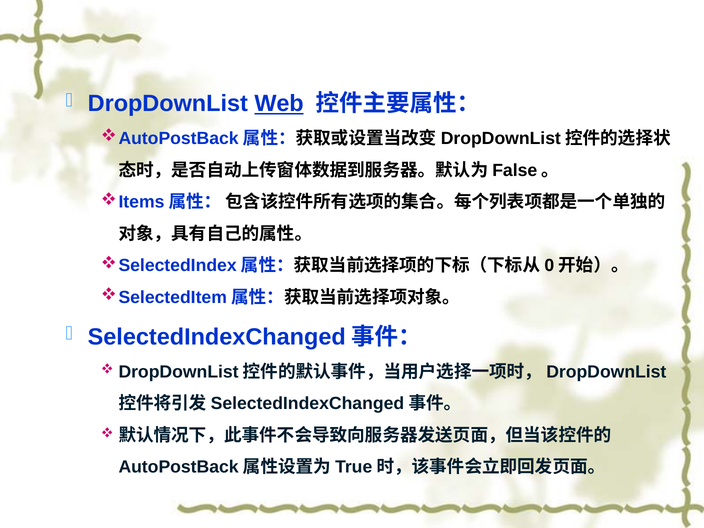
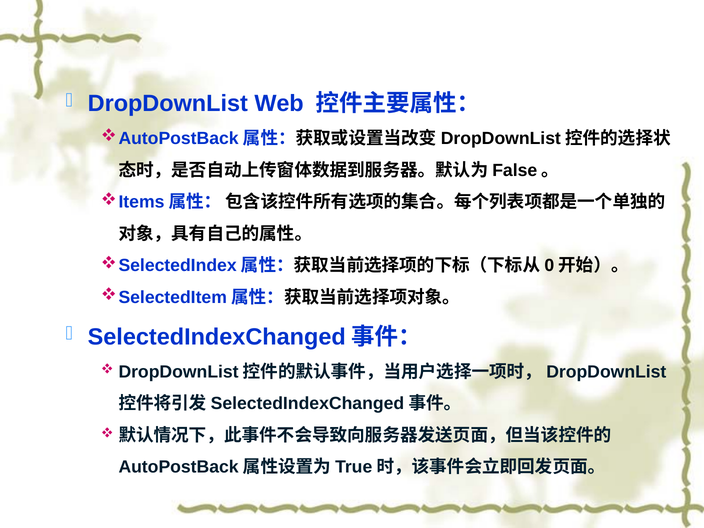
Web underline: present -> none (279, 104)
